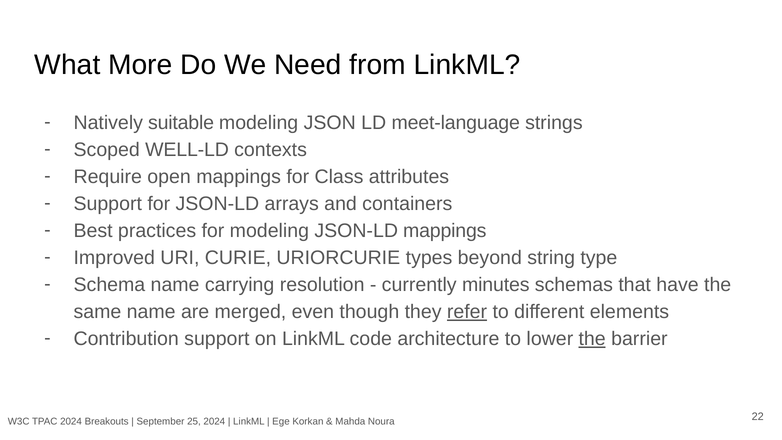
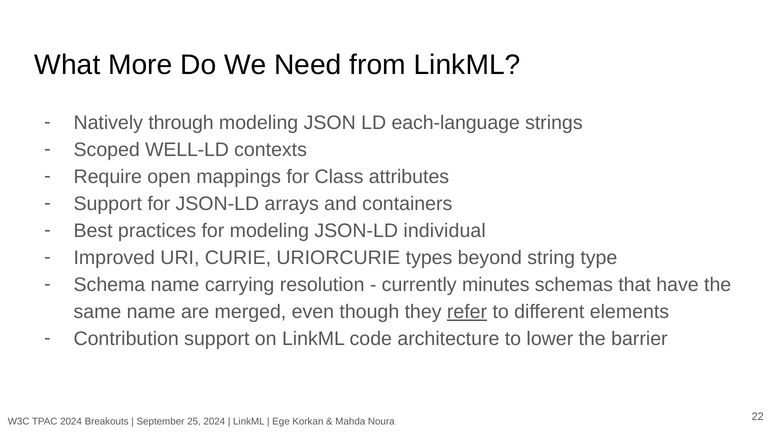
suitable: suitable -> through (181, 123)
meet-language: meet-language -> each-language (456, 123)
JSON-LD mappings: mappings -> individual (445, 231)
the underline: present -> none (592, 339)
